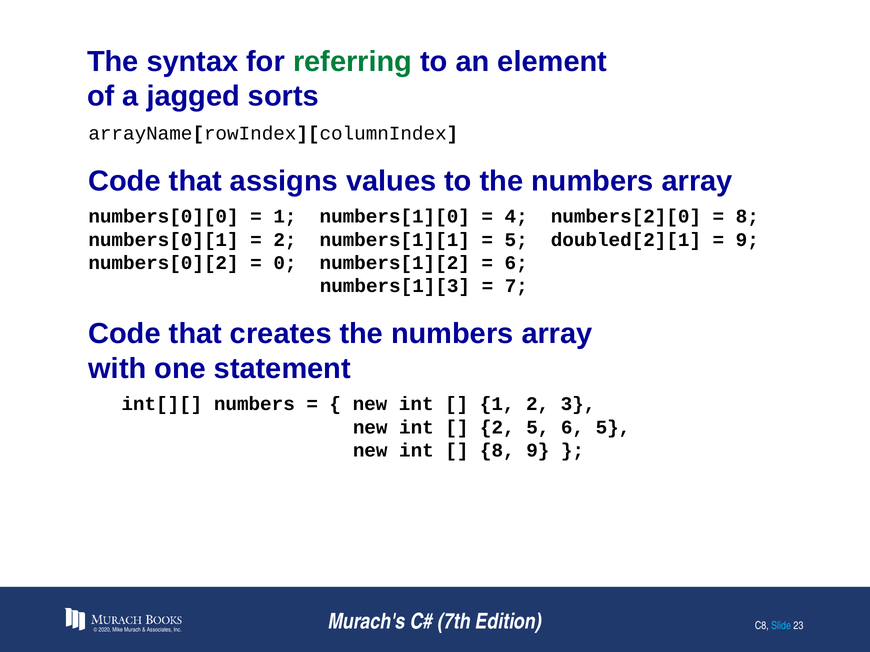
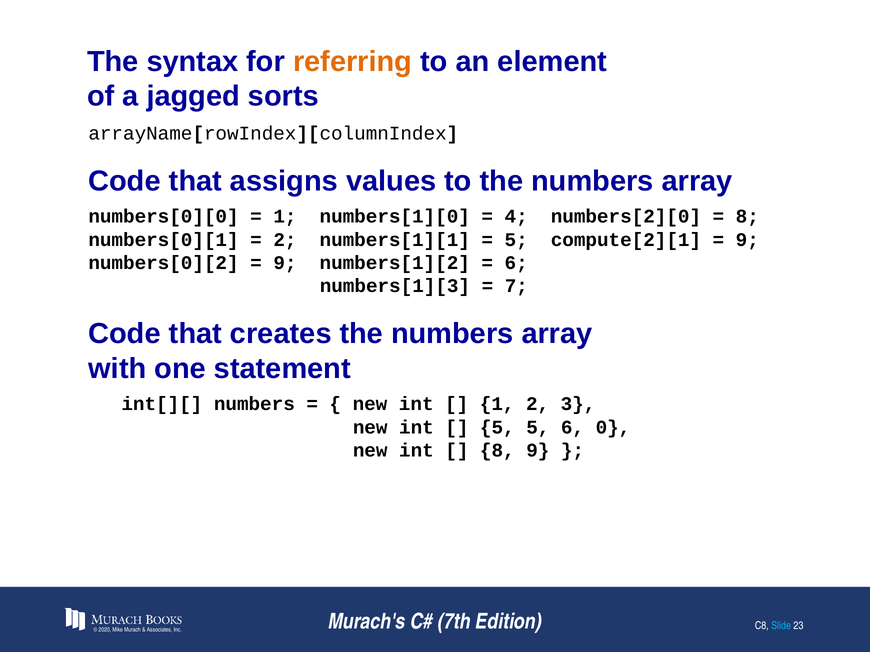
referring colour: green -> orange (353, 62)
doubled[2][1: doubled[2][1 -> compute[2][1 (626, 240)
0: 0 -> 9 (285, 263)
2: 2 -> 5 (497, 428)
6 5: 5 -> 0 (613, 428)
